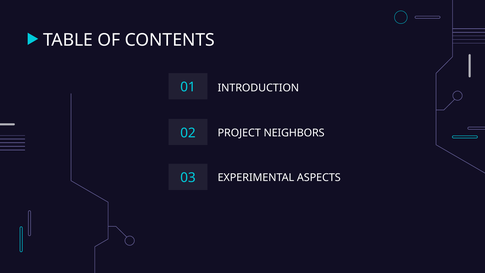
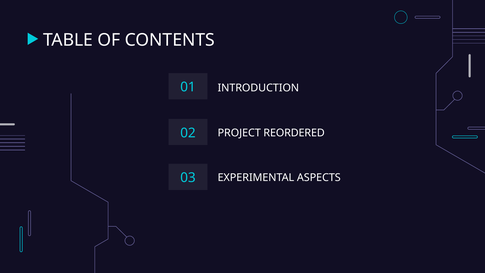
NEIGHBORS: NEIGHBORS -> REORDERED (294, 133)
